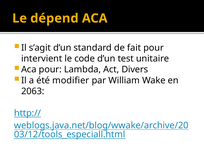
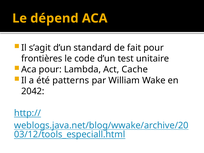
intervient: intervient -> frontières (42, 59)
Divers: Divers -> Cache (135, 69)
modifier: modifier -> patterns (71, 80)
2063: 2063 -> 2042 (33, 91)
